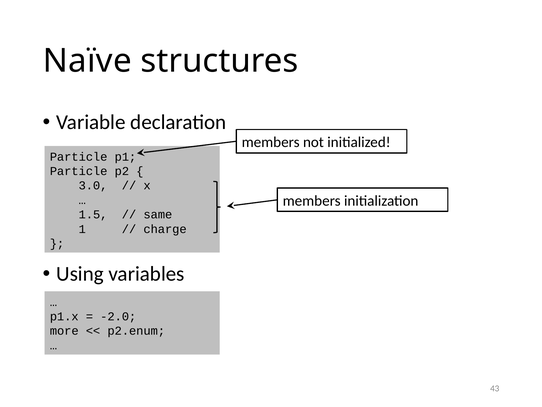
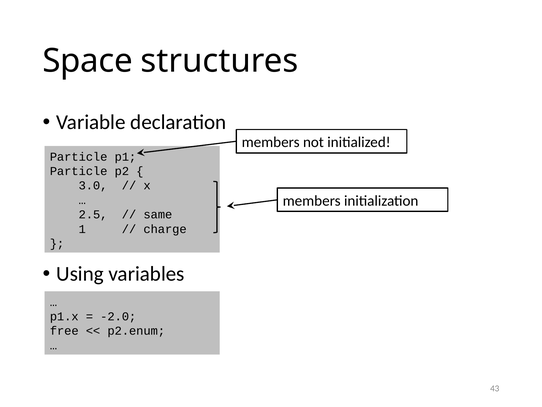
Naïve: Naïve -> Space (88, 61)
1.5: 1.5 -> 2.5 (93, 214)
more: more -> free (64, 331)
